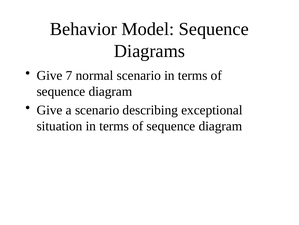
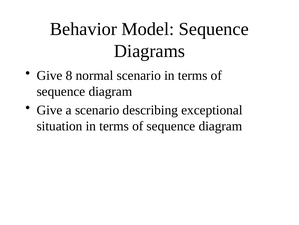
7: 7 -> 8 (69, 75)
